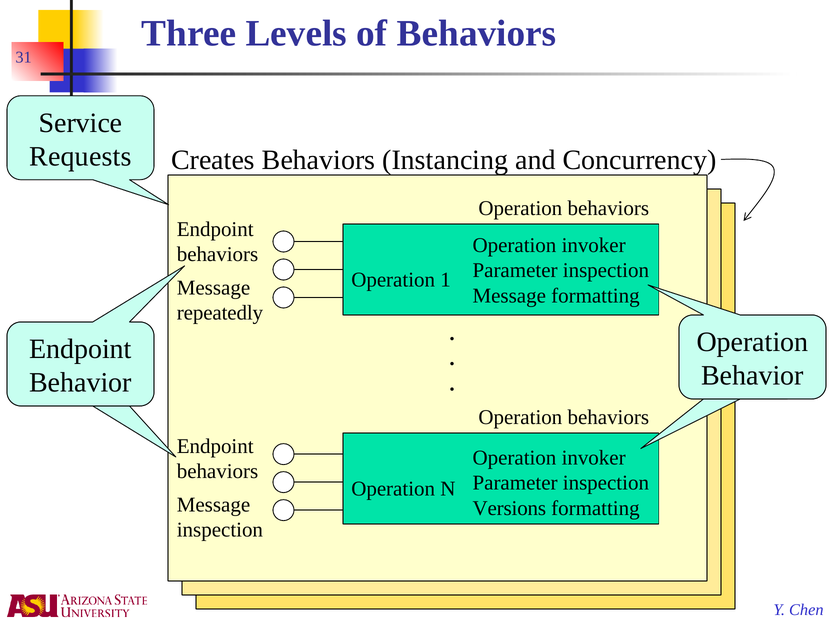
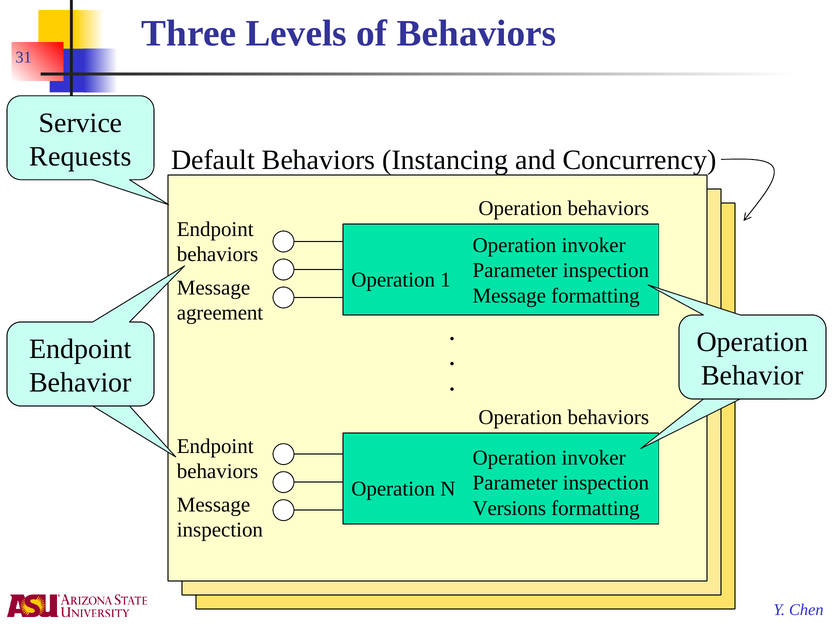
Creates: Creates -> Default (213, 160)
repeatedly: repeatedly -> agreement (220, 313)
